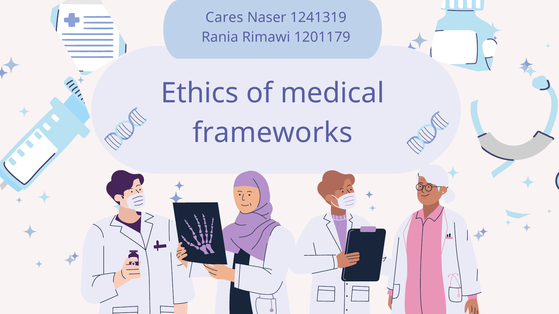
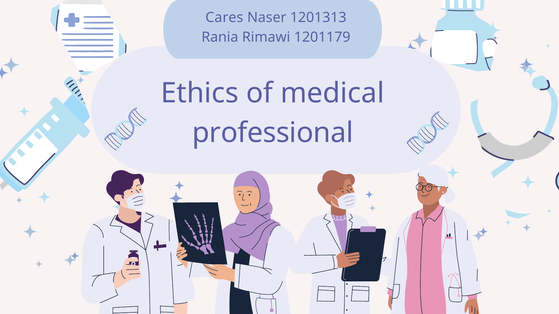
1241319: 1241319 -> 1201313 (318, 18)
frameworks: frameworks -> professional (273, 133)
